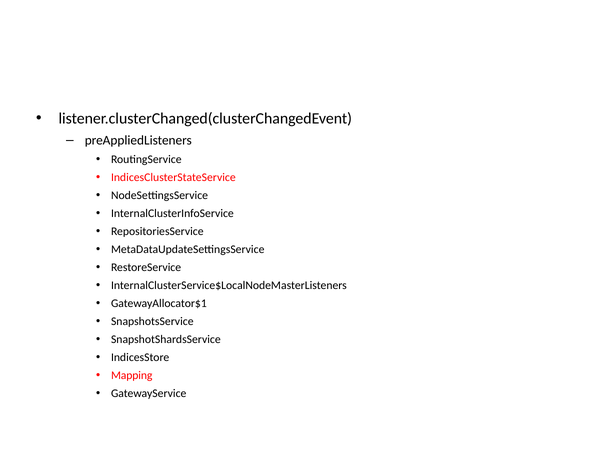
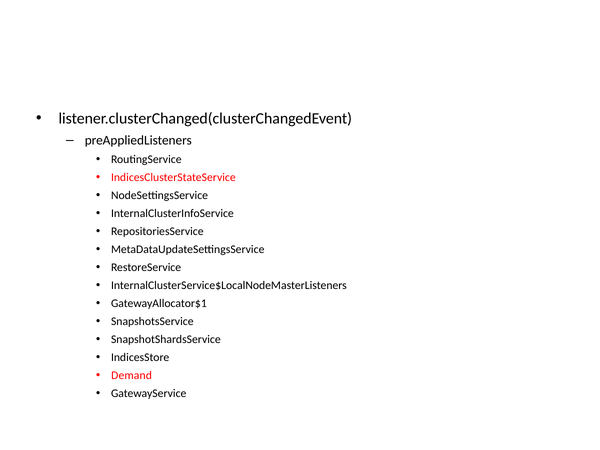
Mapping: Mapping -> Demand (132, 375)
